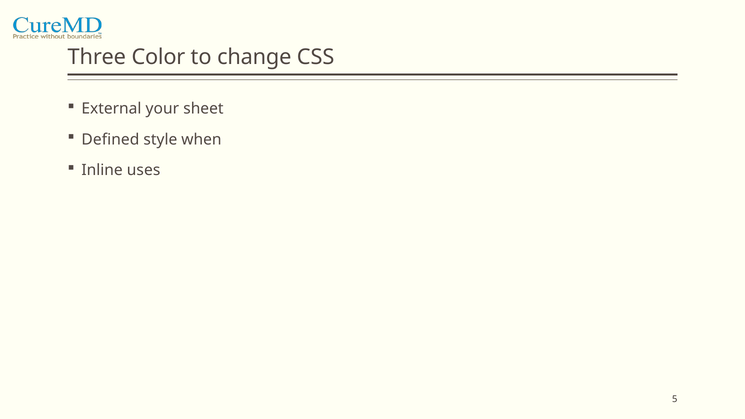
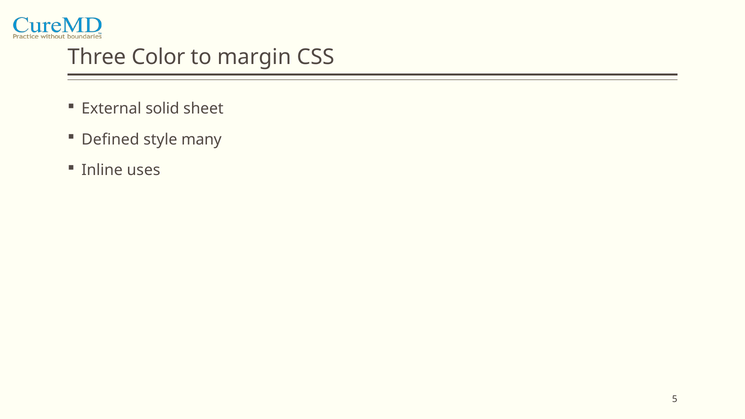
change: change -> margin (254, 57)
your: your -> solid (162, 109)
when: when -> many (201, 140)
